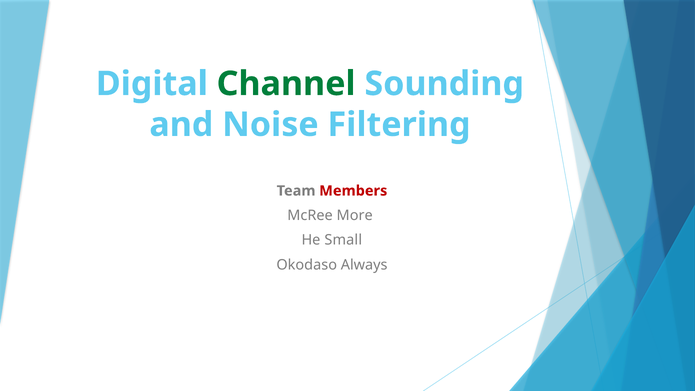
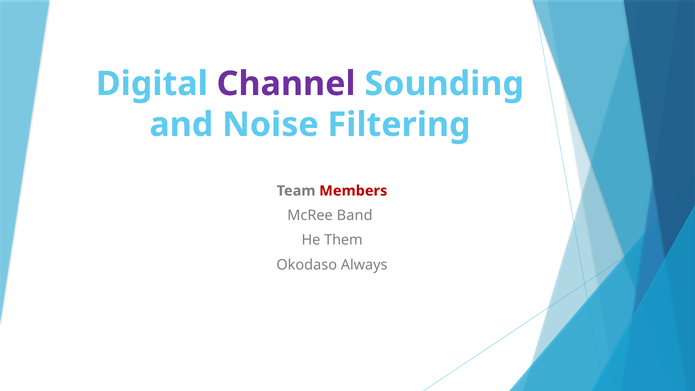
Channel colour: green -> purple (286, 84)
More: More -> Band (355, 215)
Small: Small -> Them (343, 240)
